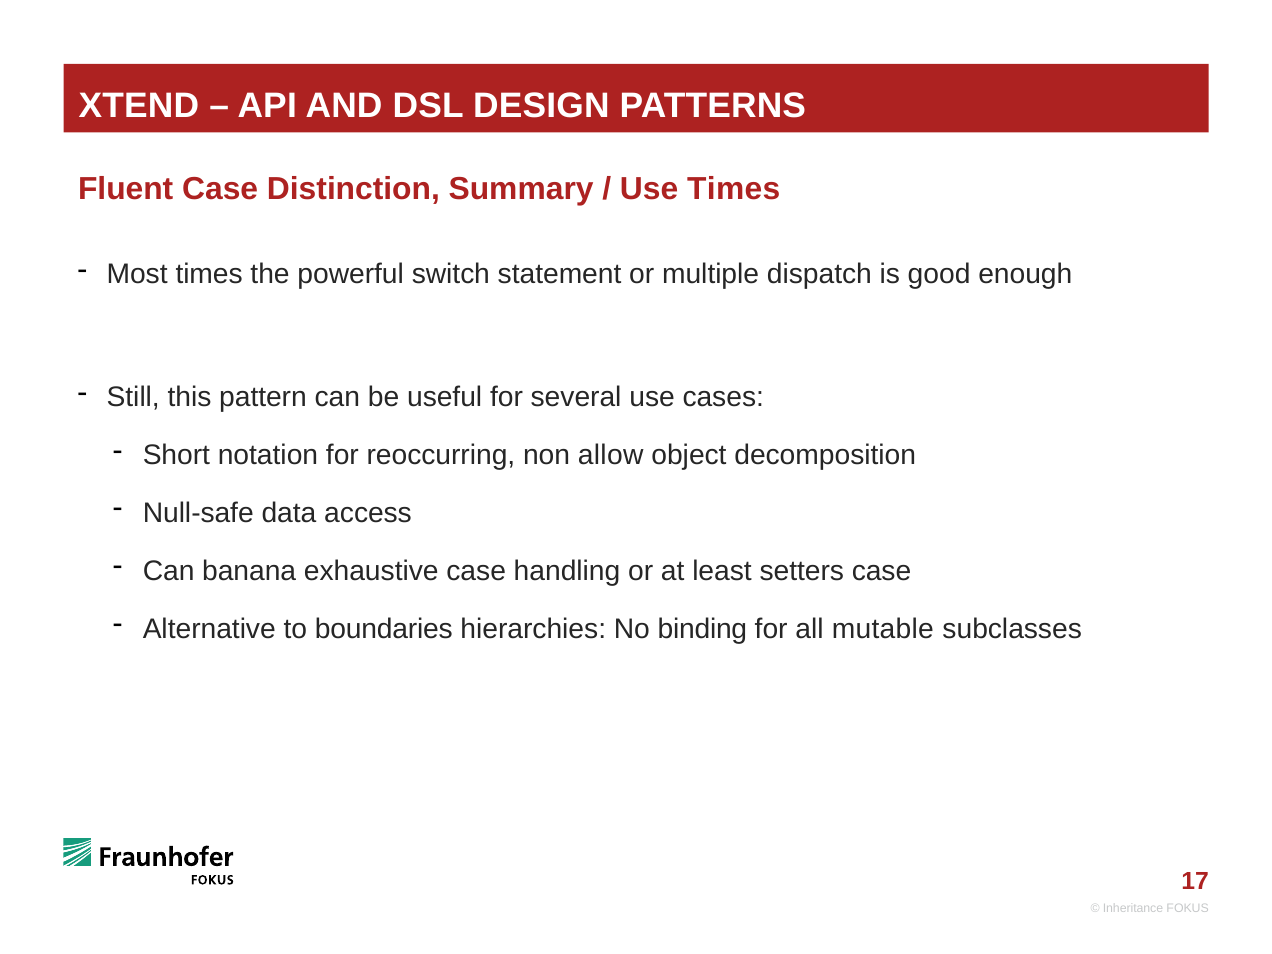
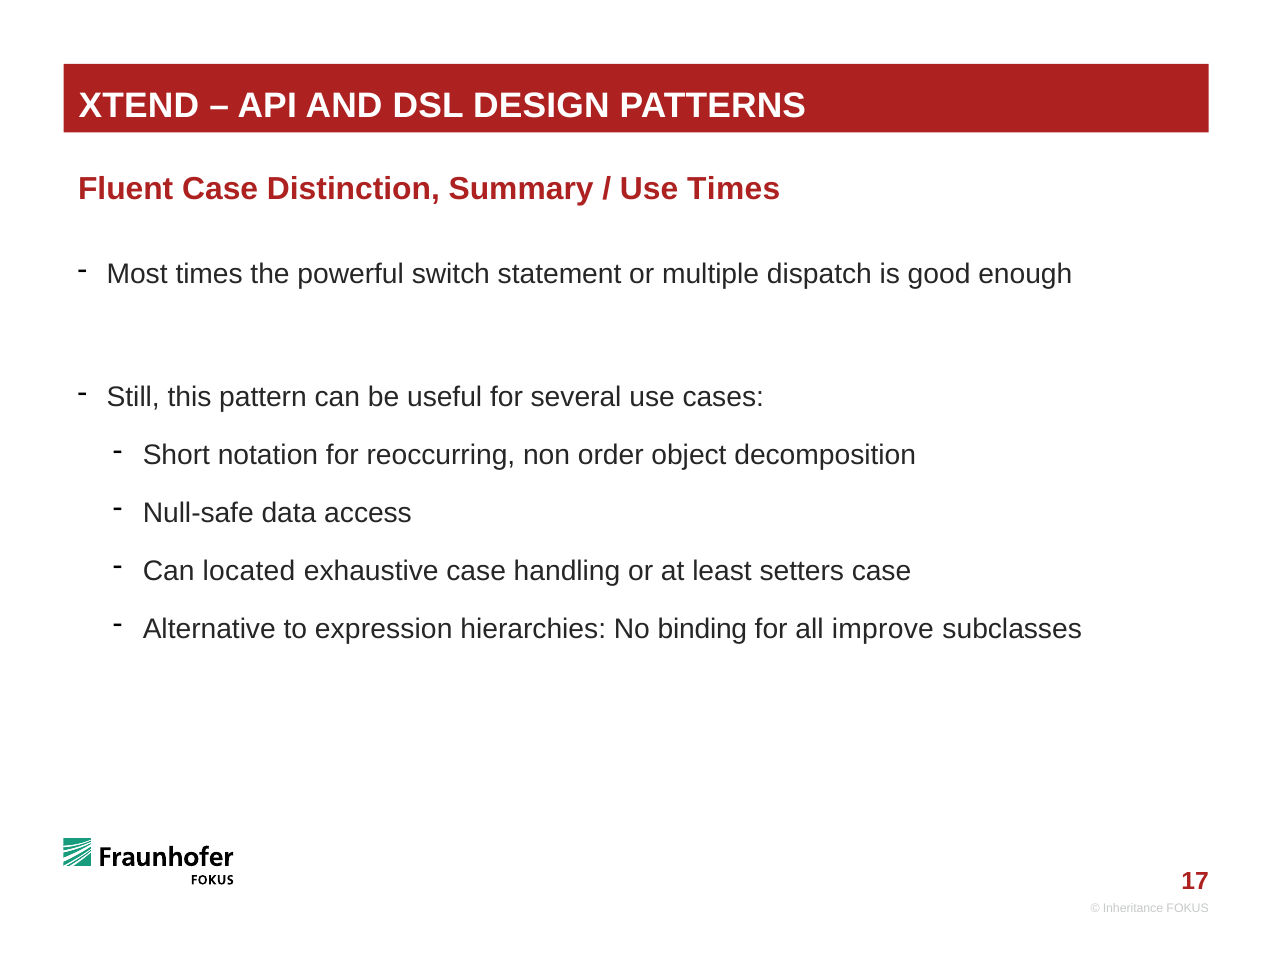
allow: allow -> order (611, 455)
banana: banana -> located (249, 571)
boundaries: boundaries -> expression (384, 629)
mutable: mutable -> improve (883, 629)
